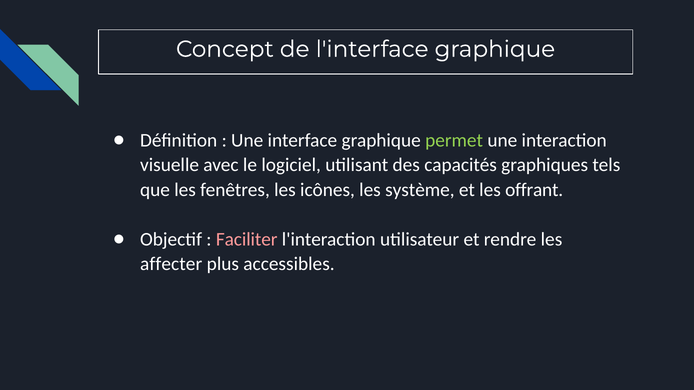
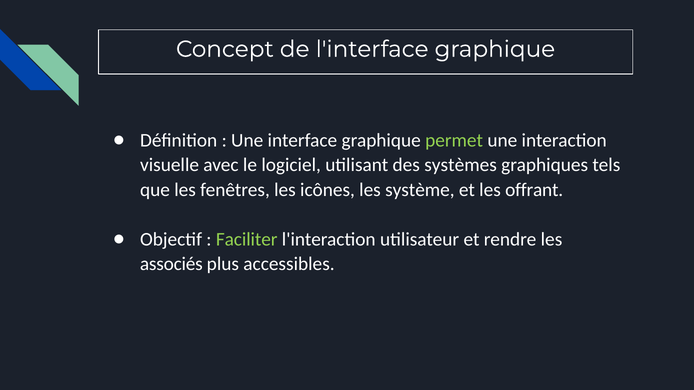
capacités: capacités -> systèmes (461, 165)
Faciliter colour: pink -> light green (247, 240)
affecter: affecter -> associés (171, 264)
